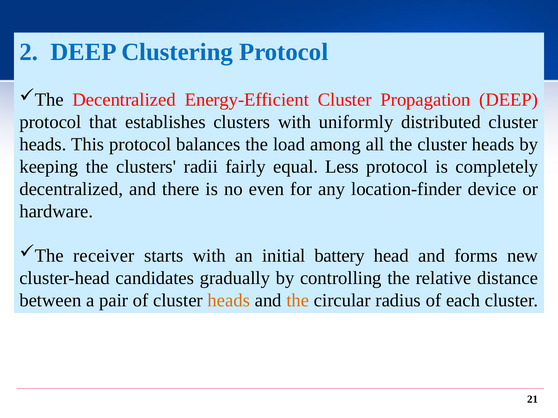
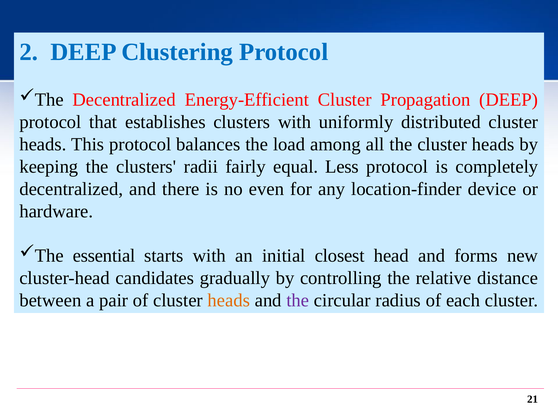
receiver: receiver -> essential (104, 256)
battery: battery -> closest (340, 256)
the colour: orange -> purple (298, 301)
